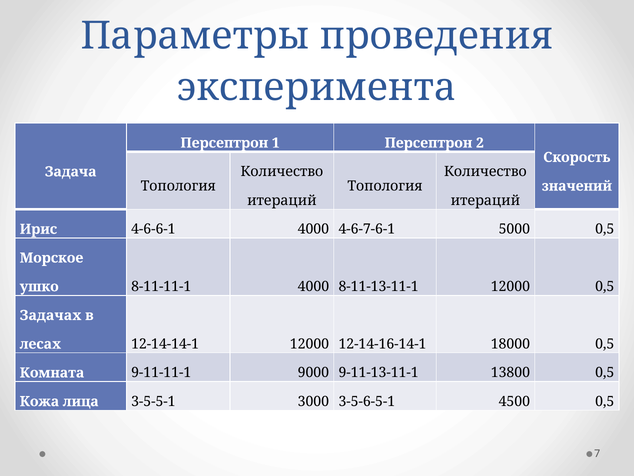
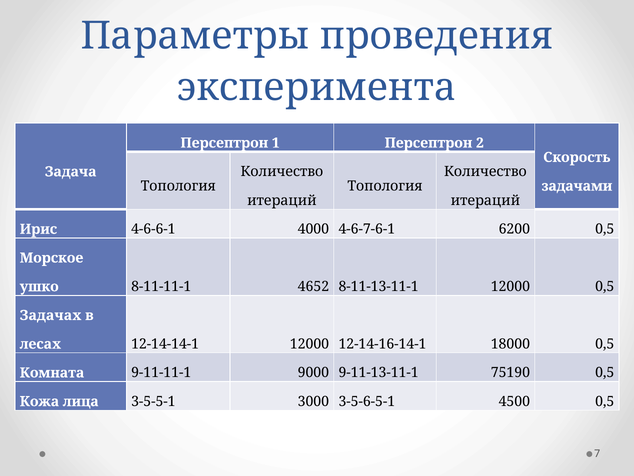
значений: значений -> задачами (577, 186)
5000: 5000 -> 6200 (514, 229)
8-11-11-1 4000: 4000 -> 4652 (313, 286)
13800: 13800 -> 75190 (510, 372)
